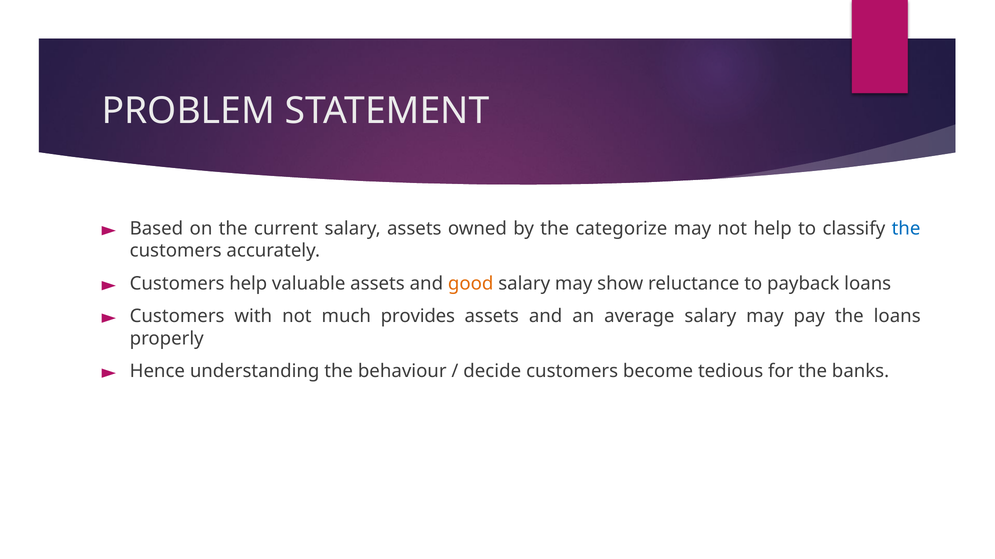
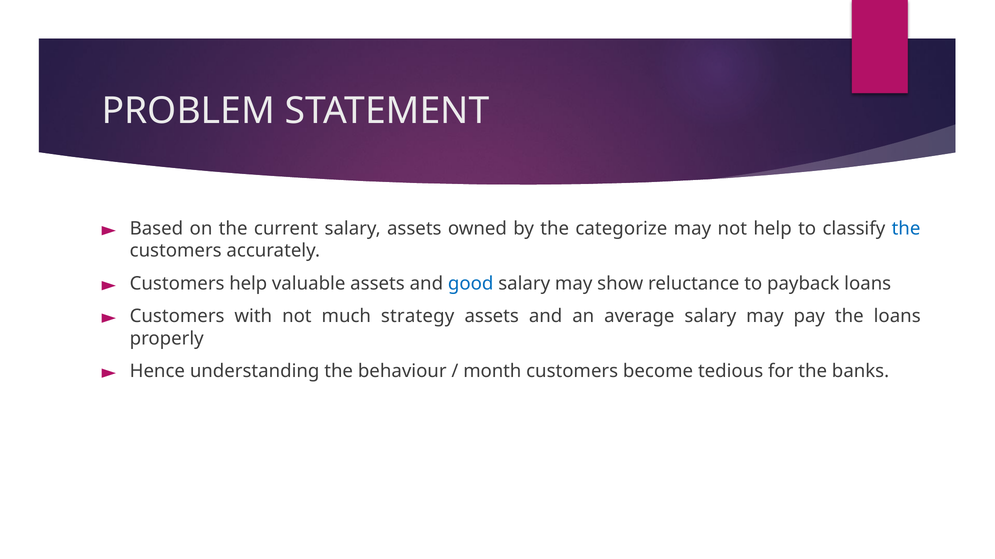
good colour: orange -> blue (471, 284)
provides: provides -> strategy (418, 317)
decide: decide -> month (492, 372)
